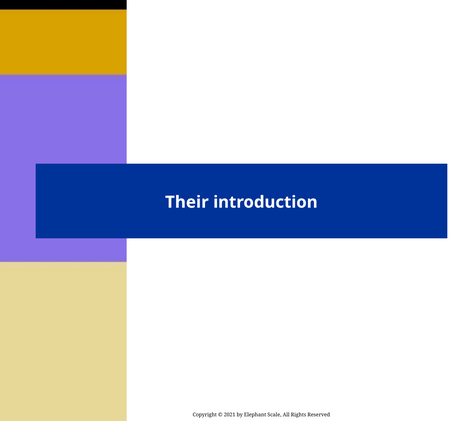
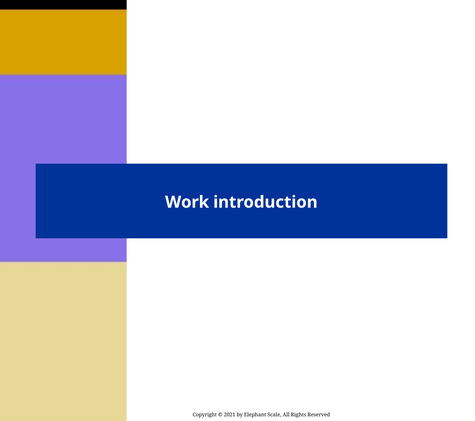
Their: Their -> Work (187, 202)
